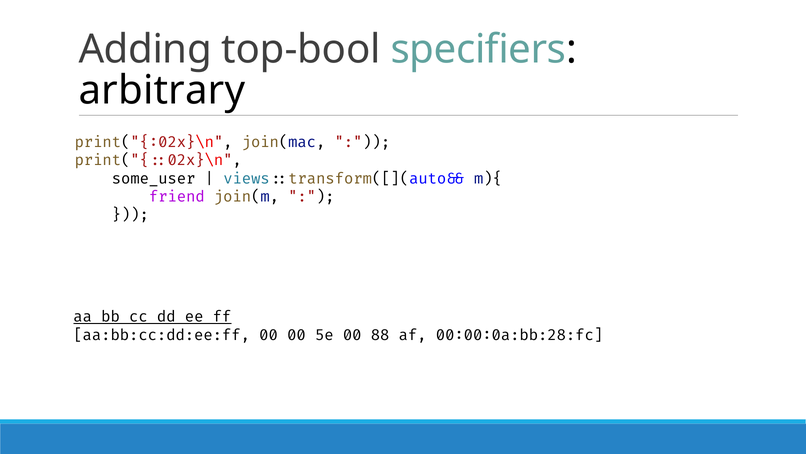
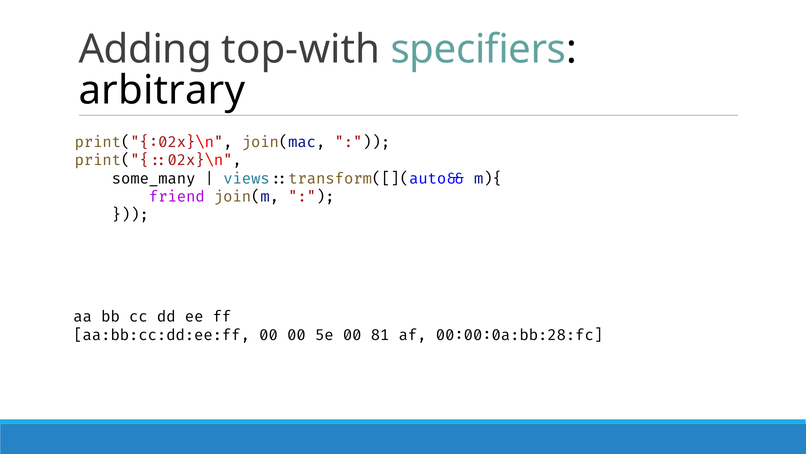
top-bool: top-bool -> top-with (301, 49)
some_user: some_user -> some_many (154, 178)
aa:bb:cc:dd:ee:ff underline: present -> none (152, 316)
00:00:5e:00:88:af: 00:00:5e:00:88:af -> 00:00:5e:00:81:af (343, 335)
